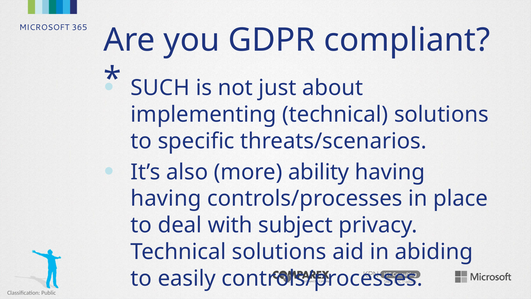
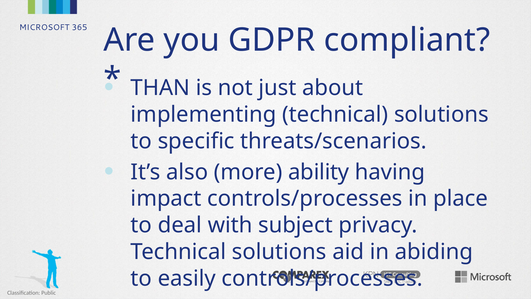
SUCH: SUCH -> THAN (160, 88)
having: having -> impact (166, 198)
